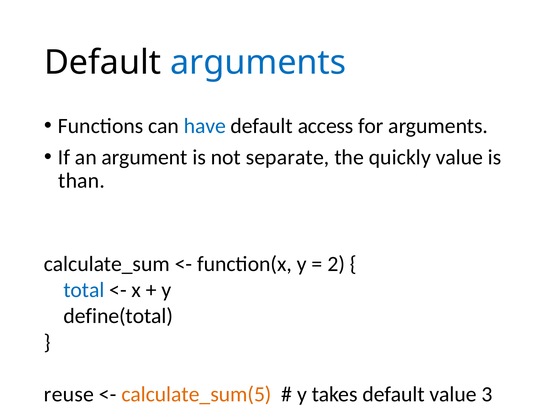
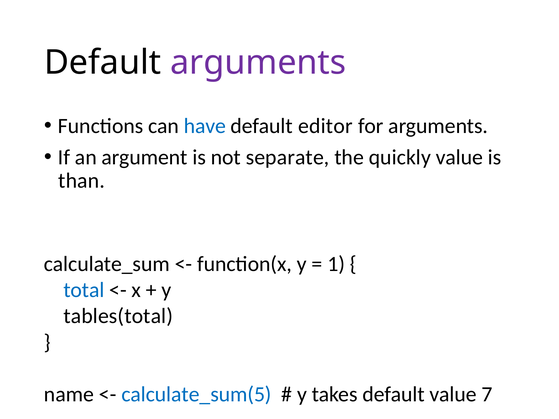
arguments colour: blue -> purple (258, 63)
access: access -> editor (325, 126)
2: 2 -> 1 (336, 264)
define(total: define(total -> tables(total (118, 316)
reuse: reuse -> name (69, 395)
calculate_sum(5 colour: orange -> blue (196, 395)
3: 3 -> 7 (487, 395)
